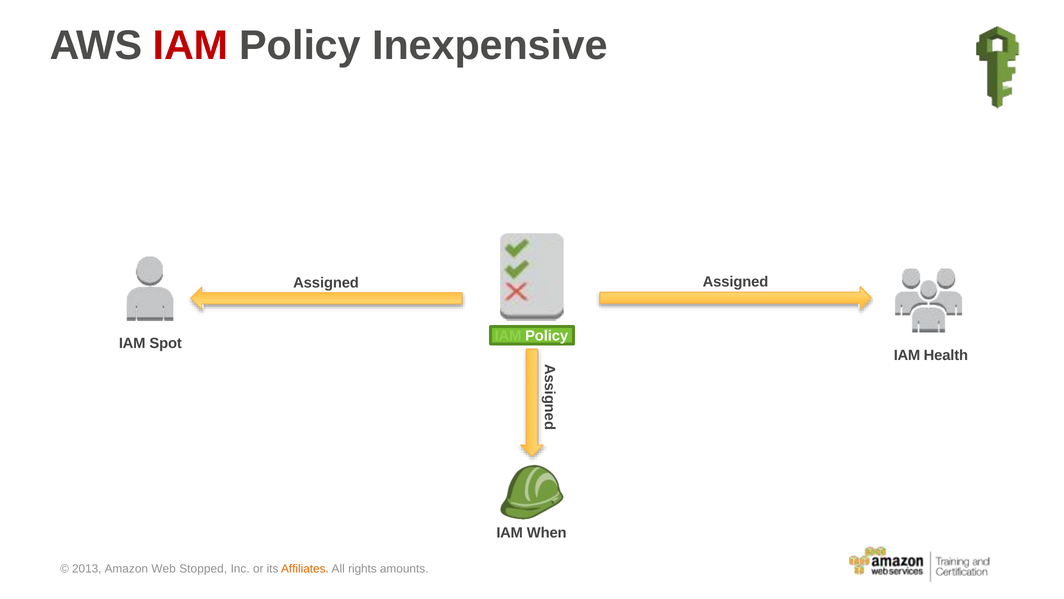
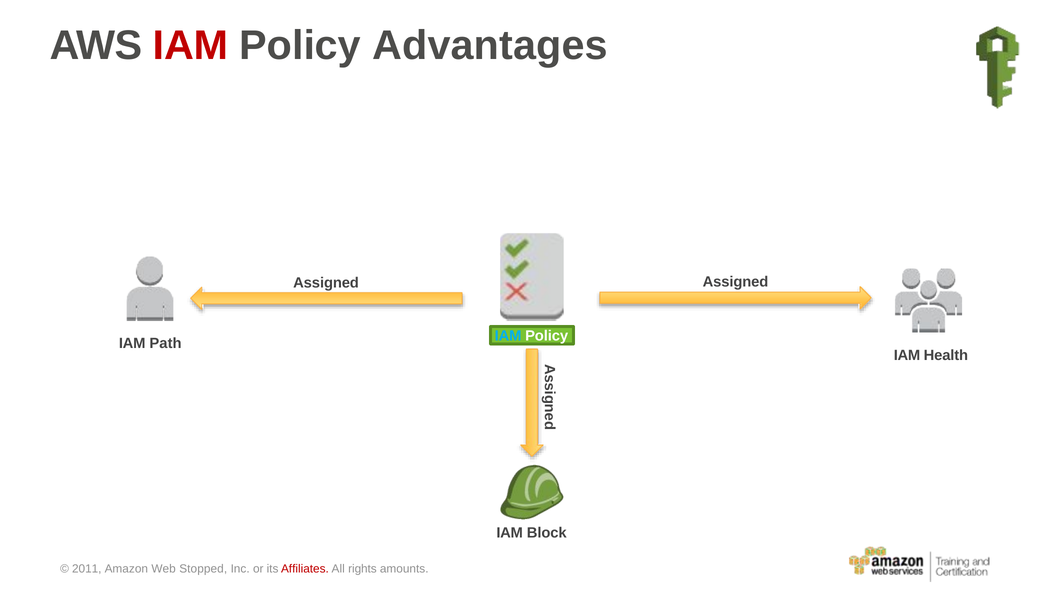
Inexpensive: Inexpensive -> Advantages (490, 45)
IAM colour: light green -> light blue (508, 336)
Spot: Spot -> Path (166, 343)
When: When -> Block (547, 533)
2013: 2013 -> 2011 (87, 568)
Affiliates colour: orange -> red (305, 568)
